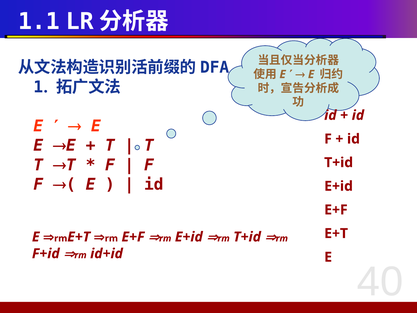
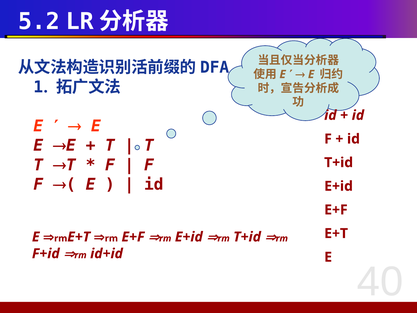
1.1: 1.1 -> 5.2 (39, 21)
